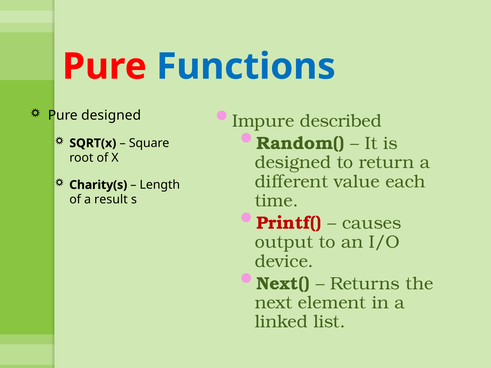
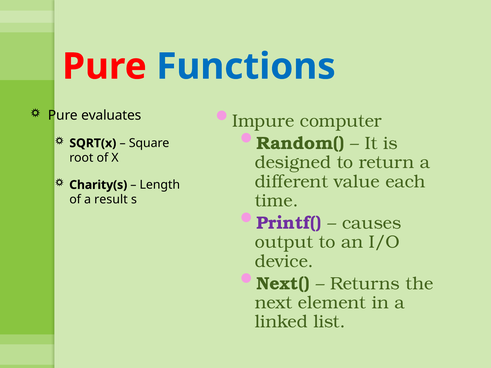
Pure designed: designed -> evaluates (111, 116)
described: described -> computer (341, 121)
Printf( colour: red -> purple (289, 223)
